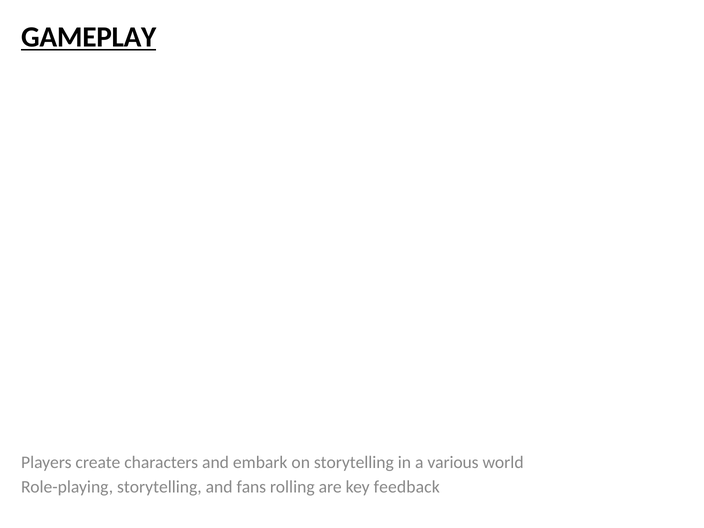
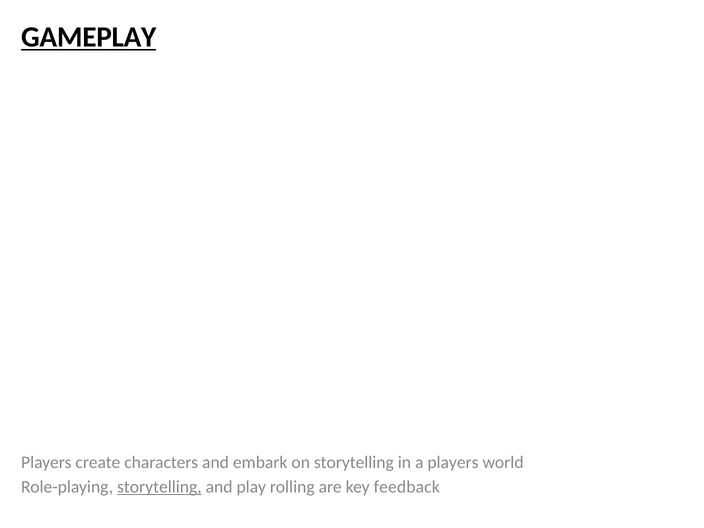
a various: various -> players (453, 462)
storytelling underline: none -> present (159, 487)
fans: fans -> play (251, 487)
